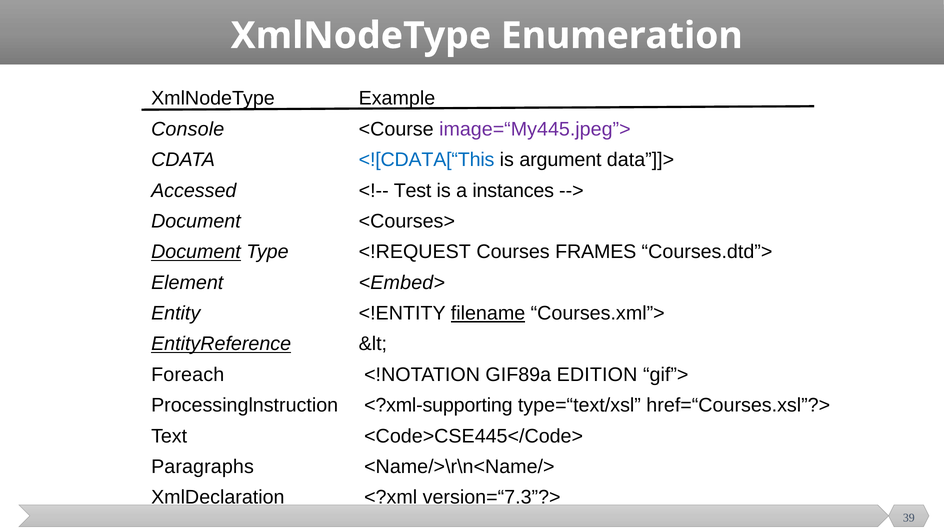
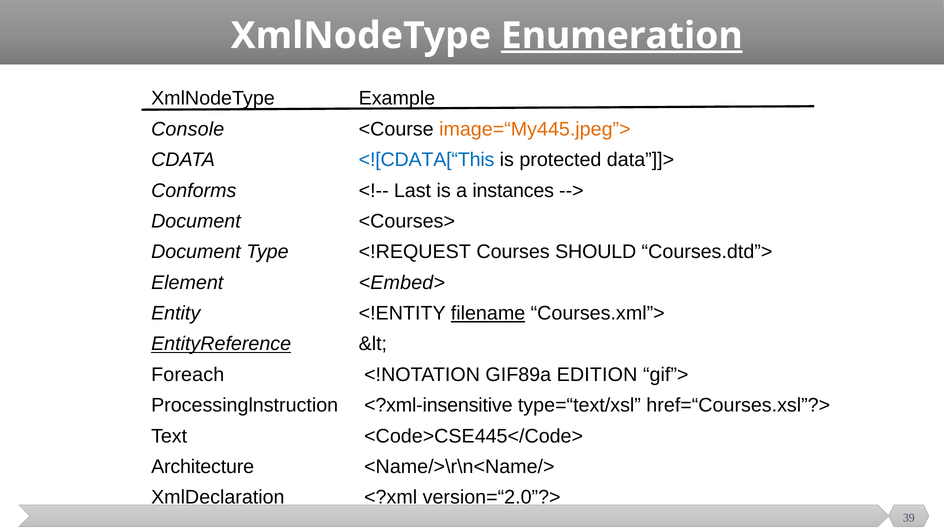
Enumeration underline: none -> present (622, 36)
image=“My445.jpeg”> colour: purple -> orange (535, 129)
argument: argument -> protected (560, 160)
Accessed: Accessed -> Conforms (194, 191)
Test: Test -> Last (412, 191)
Document underline: present -> none (196, 252)
FRAMES: FRAMES -> SHOULD (596, 252)
<?xml-supporting: <?xml-supporting -> <?xml-insensitive (438, 405)
Paragraphs: Paragraphs -> Architecture (203, 467)
version=“7.3”?>: version=“7.3”?> -> version=“2.0”?> (492, 497)
